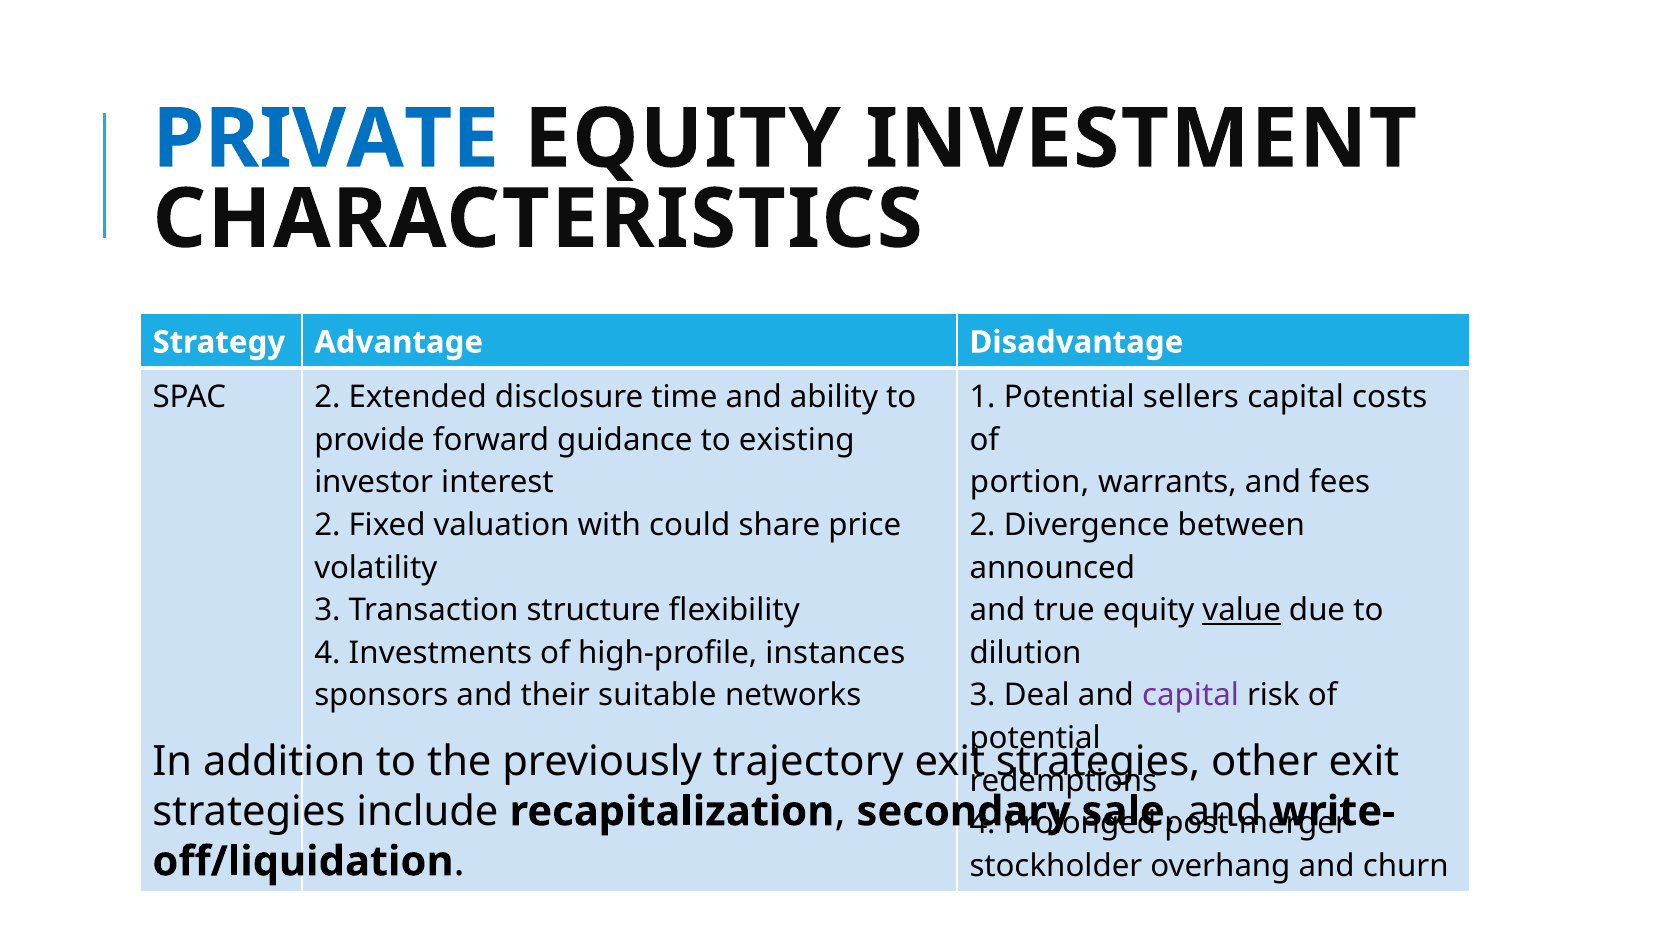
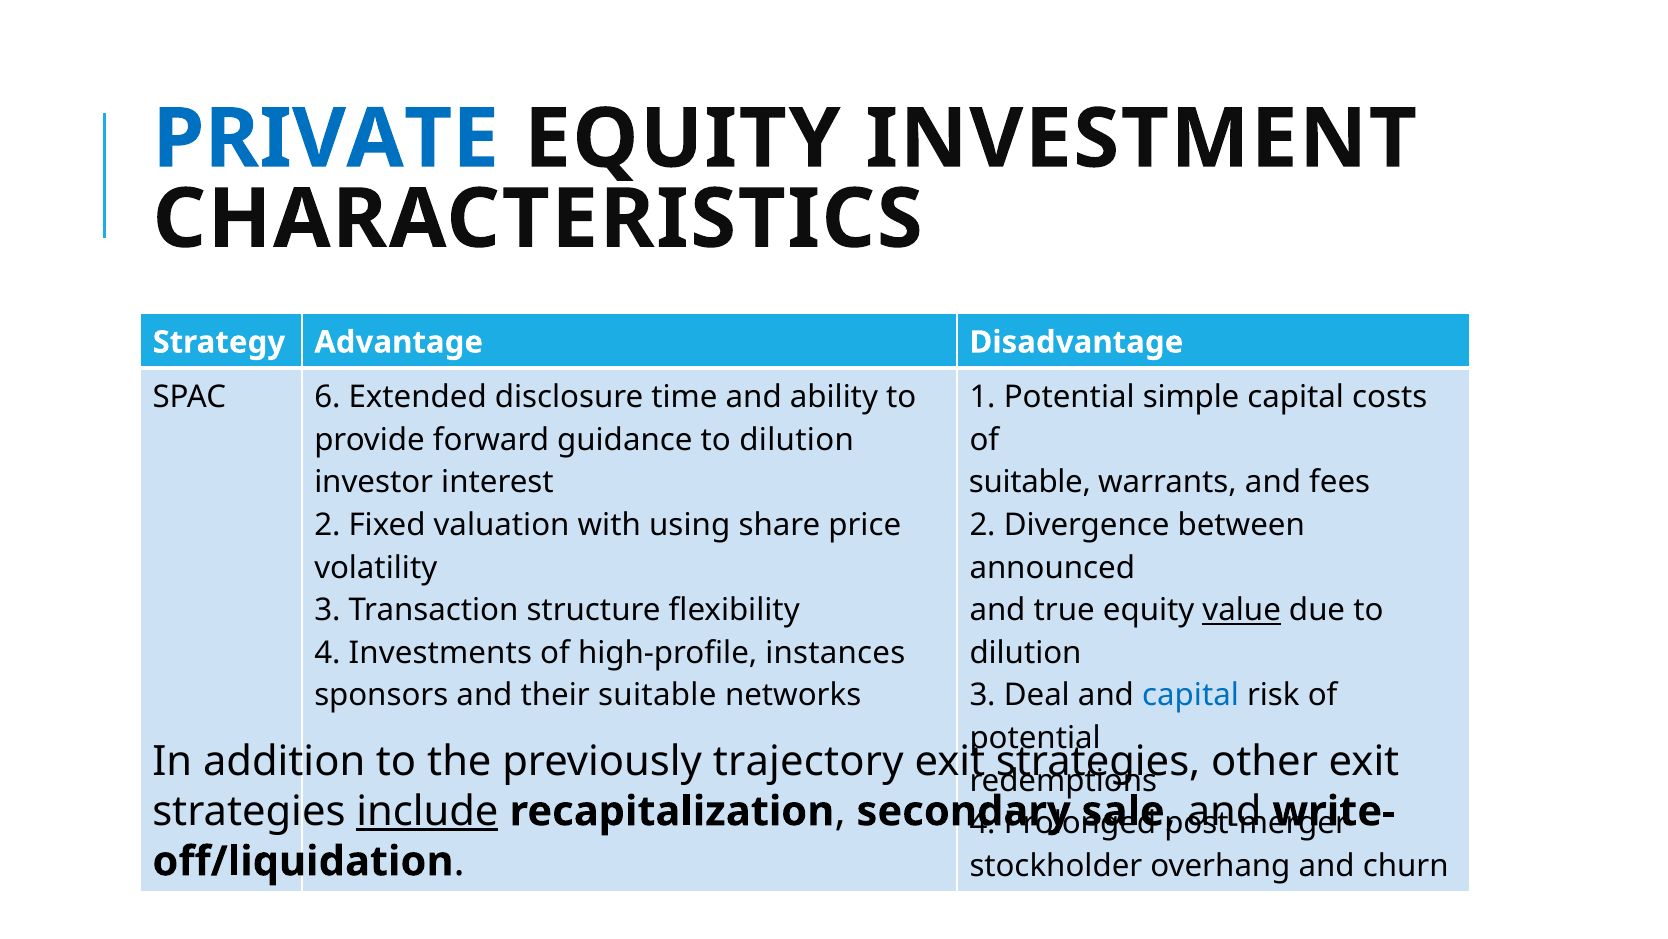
SPAC 2: 2 -> 6 (327, 397)
sellers: sellers -> simple (1191, 397)
guidance to existing: existing -> dilution (797, 440)
portion: portion -> suitable (1030, 482)
could: could -> using (690, 525)
capital colour: purple -> blue (1191, 695)
include underline: none -> present (427, 811)
